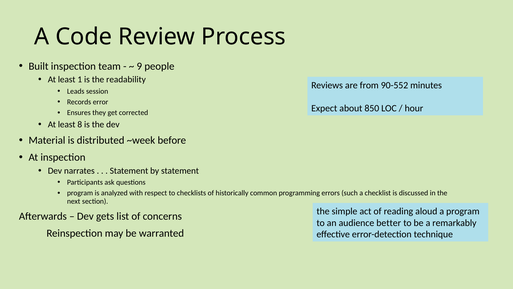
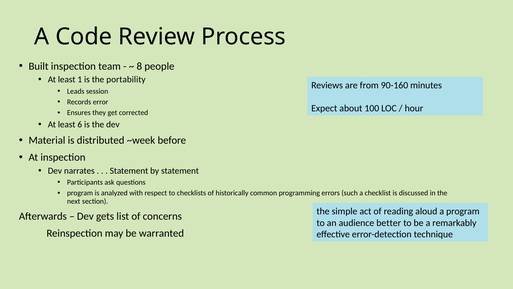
9: 9 -> 8 (139, 66)
readability: readability -> portability (126, 79)
90-552: 90-552 -> 90-160 (394, 85)
850: 850 -> 100 (372, 108)
8: 8 -> 6 (80, 124)
